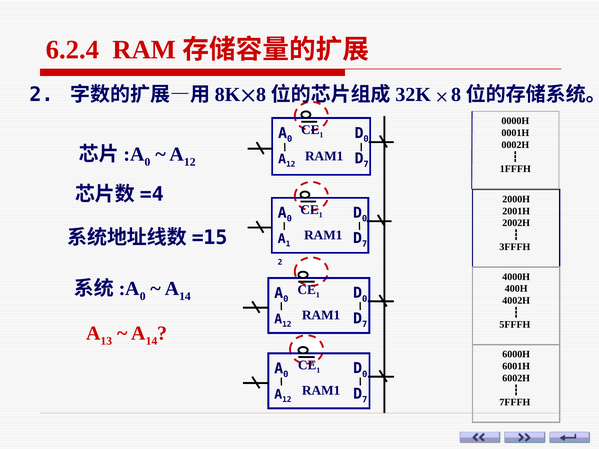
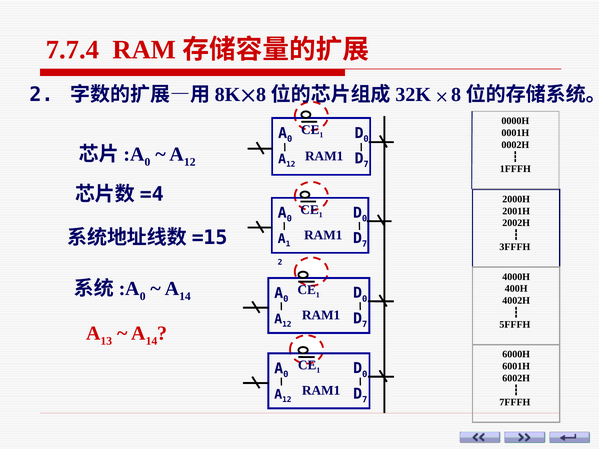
6.2.4: 6.2.4 -> 7.7.4 (73, 50)
